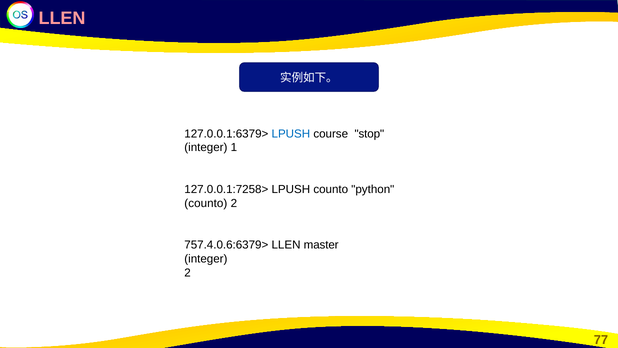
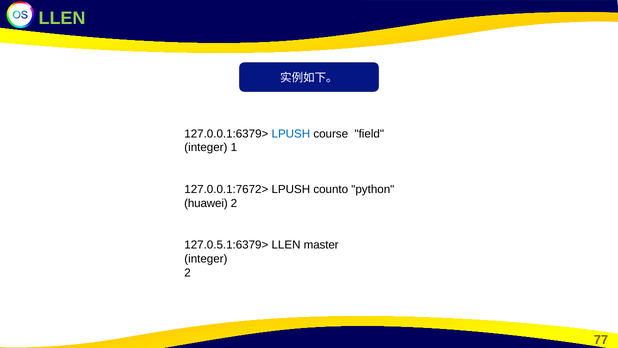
LLEN colour: pink -> light green (62, 18)
stop: stop -> field (369, 134)
127.0.0.1:7258>: 127.0.0.1:7258> -> 127.0.0.1:7672> (226, 189)
counto: counto -> huawei (206, 203)
757.4.0.6:6379>: 757.4.0.6:6379> -> 127.0.5.1:6379> (226, 245)
